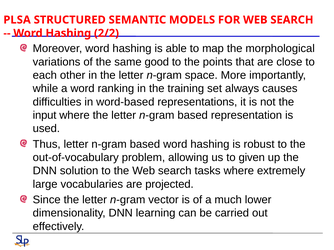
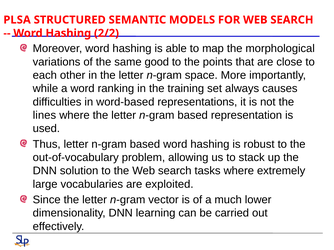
input: input -> lines (44, 115)
given: given -> stack (252, 158)
projected: projected -> exploited (169, 184)
